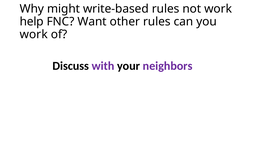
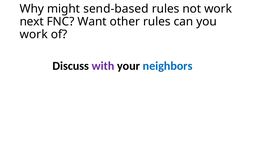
write-based: write-based -> send-based (116, 9)
help: help -> next (32, 22)
neighbors colour: purple -> blue (168, 66)
